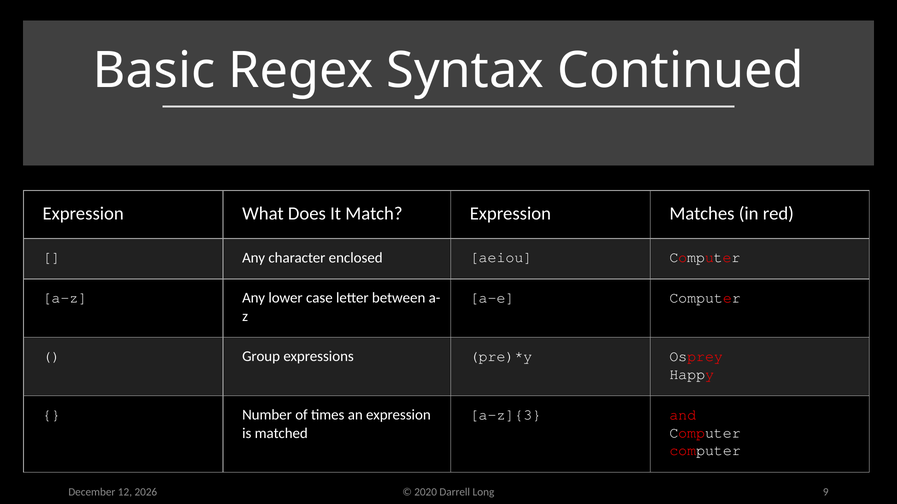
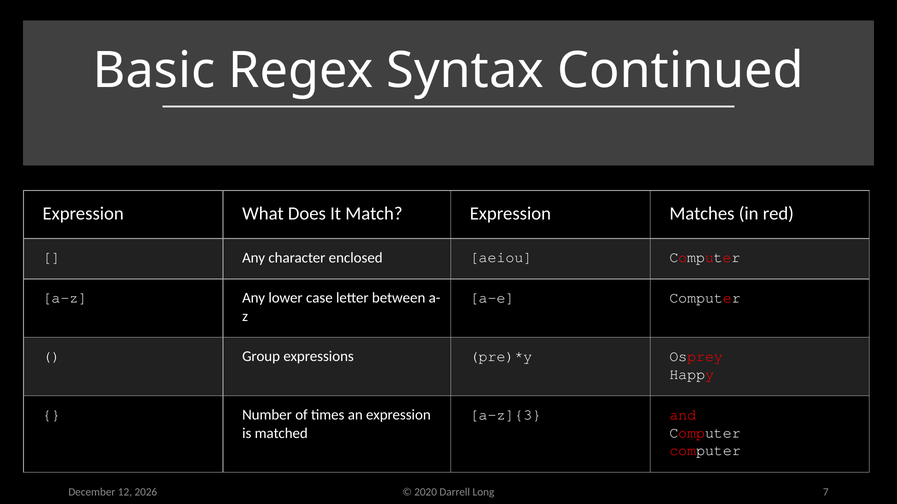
9: 9 -> 7 (826, 493)
